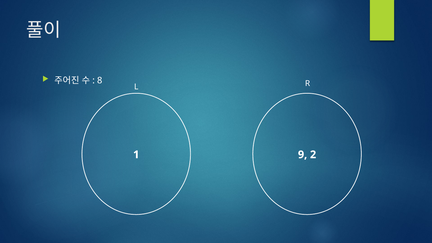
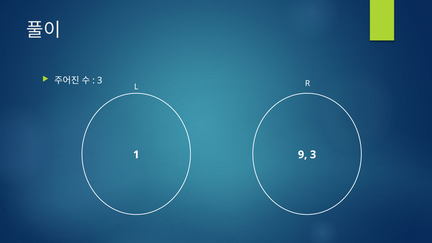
8: 8 -> 3 (100, 80)
9 2: 2 -> 3 (313, 155)
